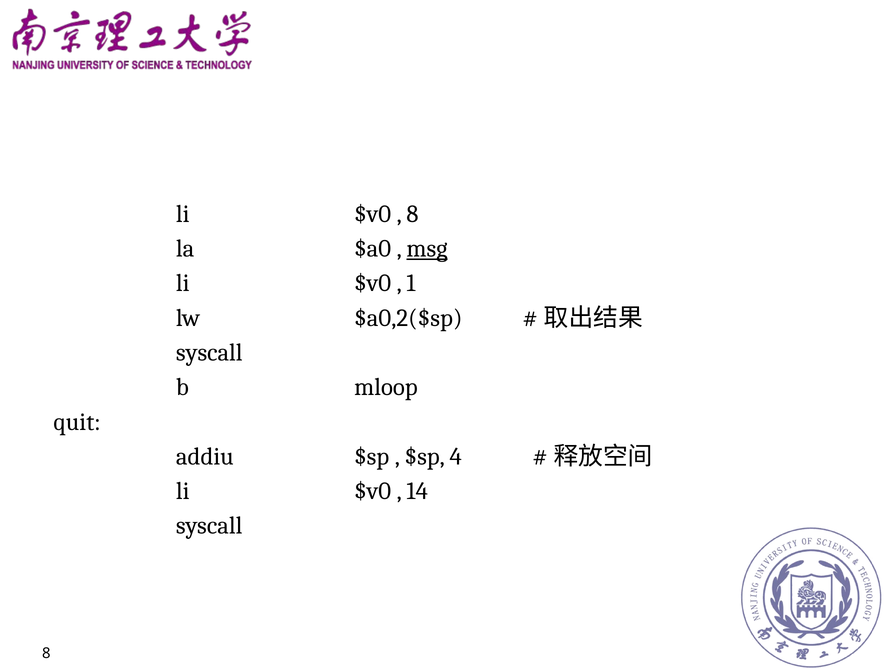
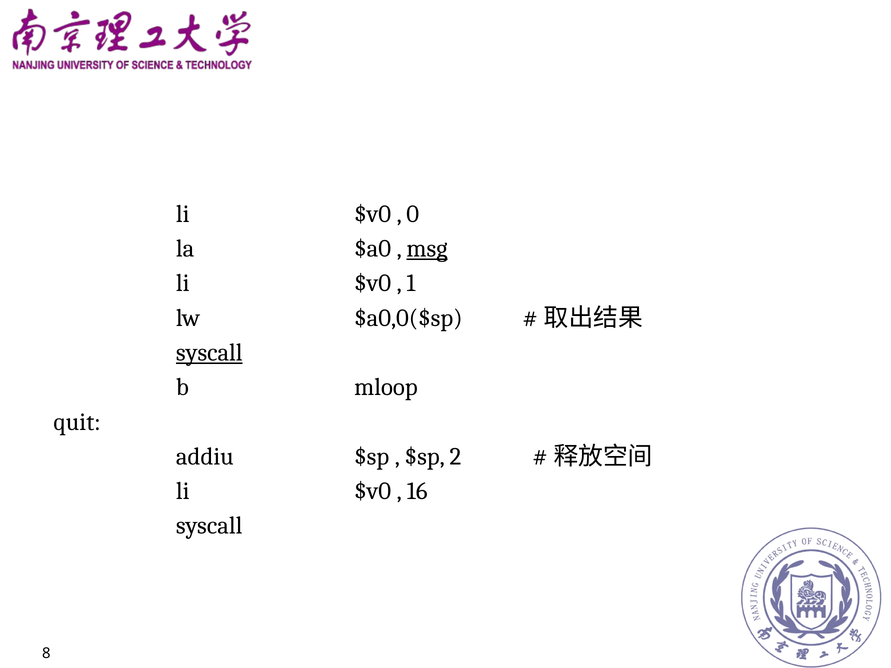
8: 8 -> 0 (413, 214)
$a0,2($sp: $a0,2($sp -> $a0,0($sp (408, 318)
syscall underline: none -> present (209, 353)
4: 4 -> 2 (455, 457)
14: 14 -> 16 (417, 491)
